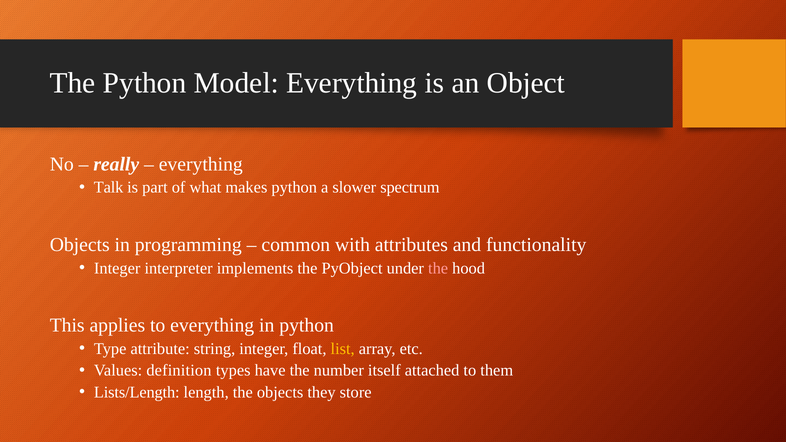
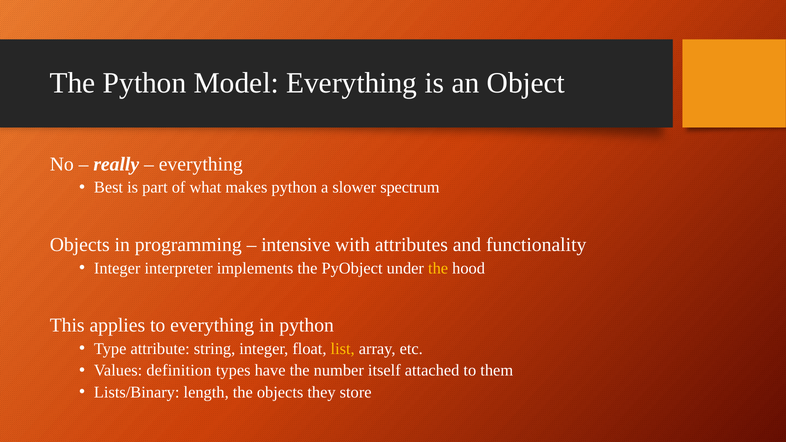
Talk: Talk -> Best (109, 188)
common: common -> intensive (296, 245)
the colour: pink -> yellow (438, 268)
Lists/Length: Lists/Length -> Lists/Binary (137, 392)
